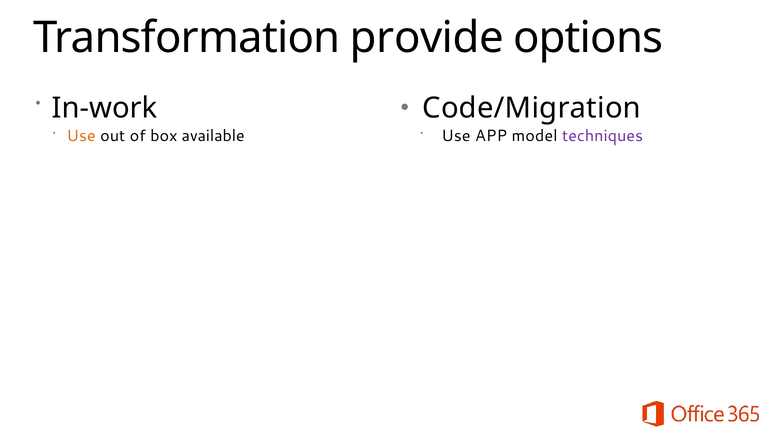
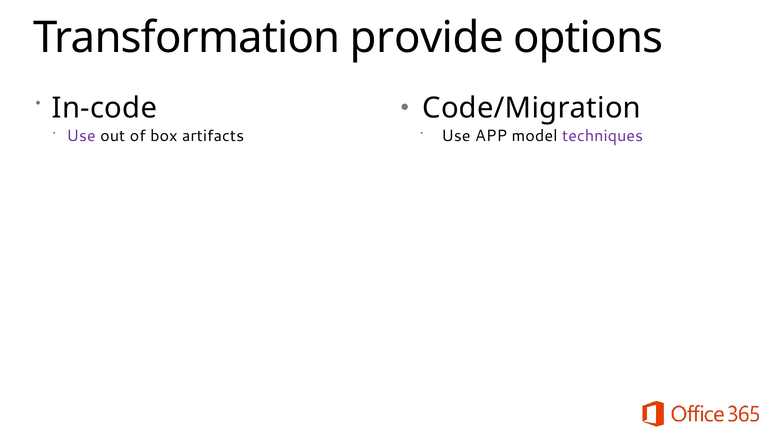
In-work: In-work -> In-code (104, 108)
Use colour: orange -> purple (81, 136)
available: available -> artifacts (213, 136)
